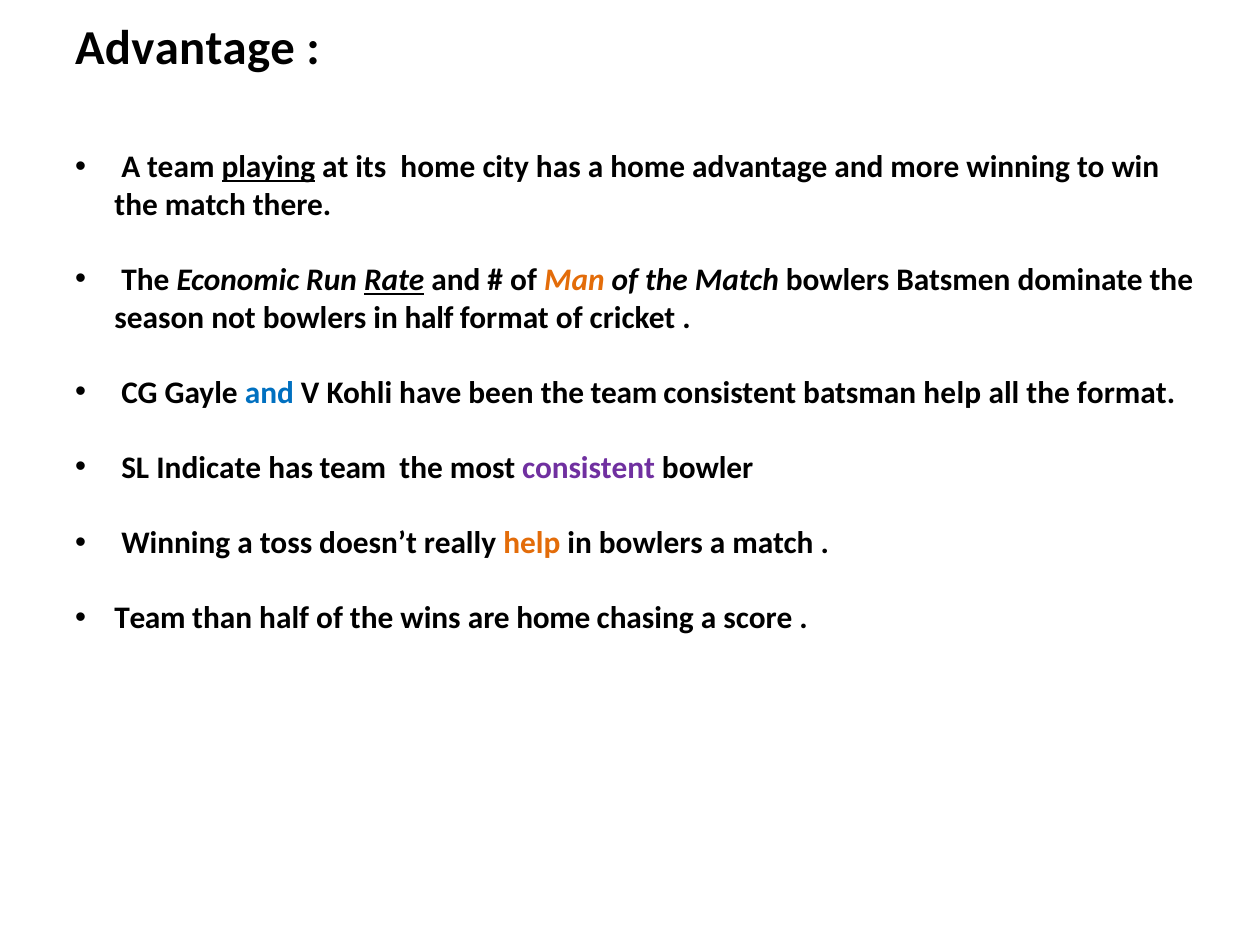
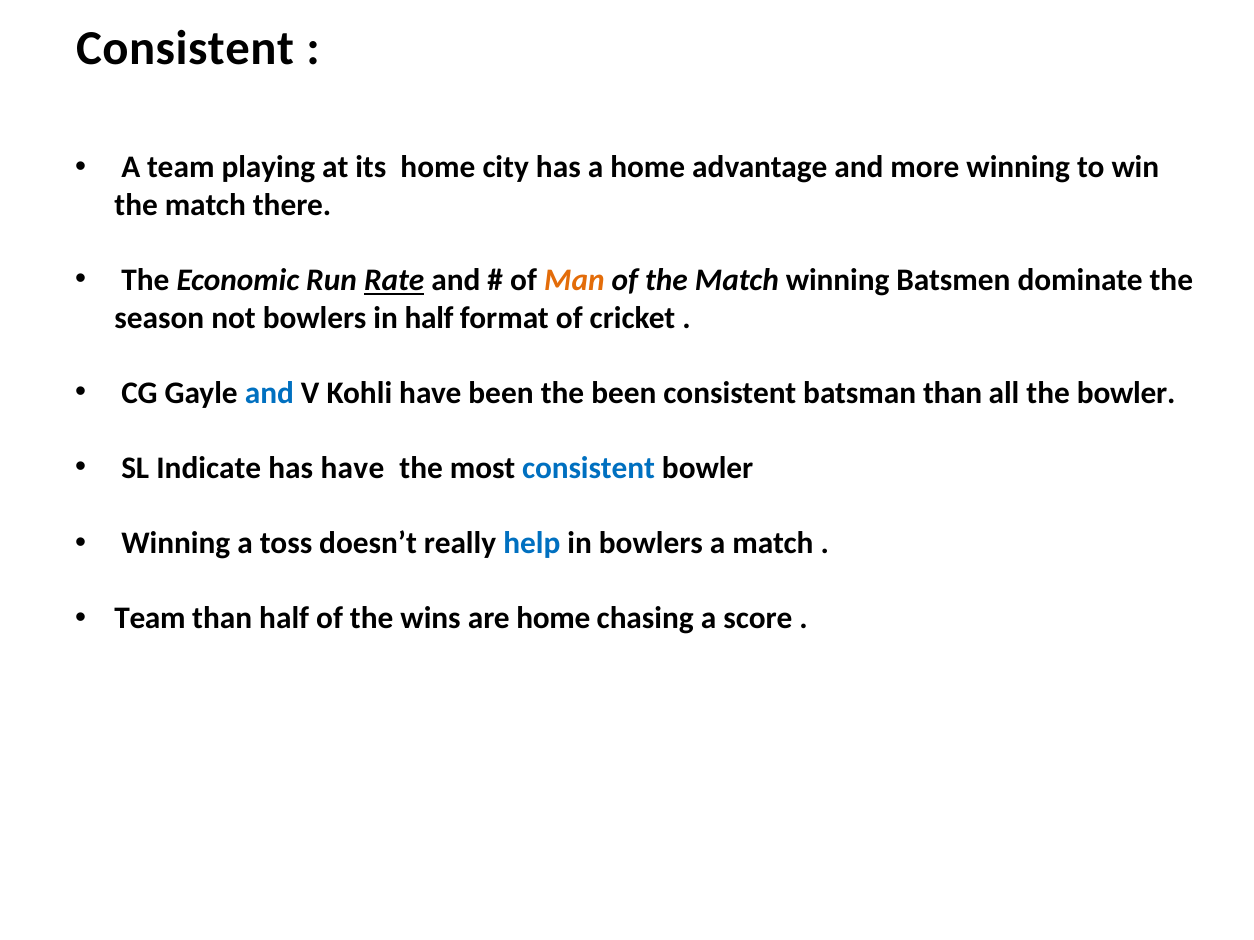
Advantage: Advantage -> Consistent (185, 49)
playing underline: present -> none (268, 167)
Match bowlers: bowlers -> winning (838, 280)
the team: team -> been (624, 393)
batsman help: help -> than (953, 393)
the format: format -> bowler (1126, 393)
has team: team -> have (353, 468)
consistent colour: purple -> blue (589, 468)
help colour: orange -> blue (532, 544)
